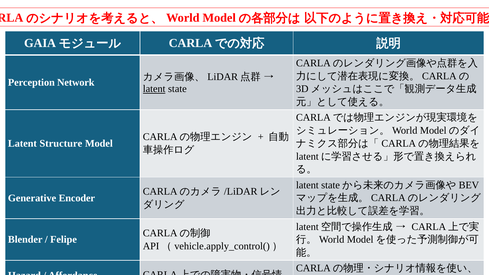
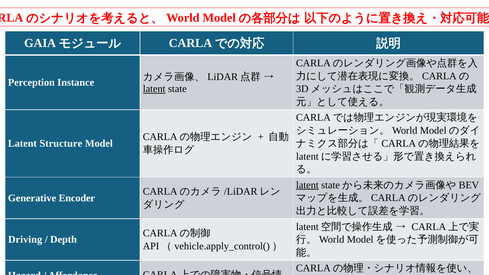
Network: Network -> Instance (76, 83)
latent underline: none -> present (307, 185)
Blender: Blender -> Driving (25, 240)
Felipe: Felipe -> Depth (64, 240)
